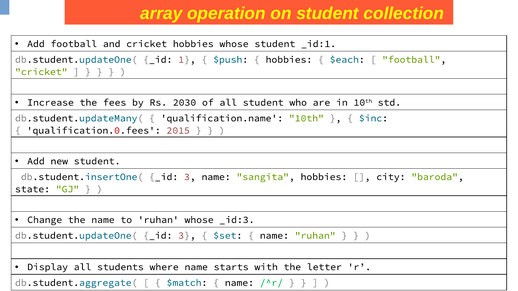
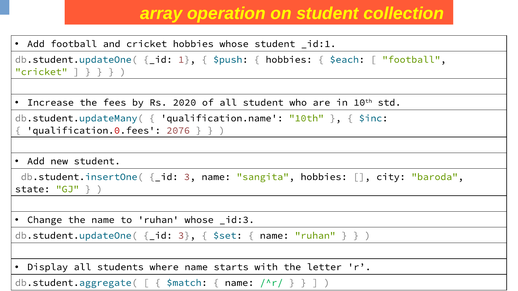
2030: 2030 -> 2020 (185, 103)
2015: 2015 -> 2076 (178, 131)
